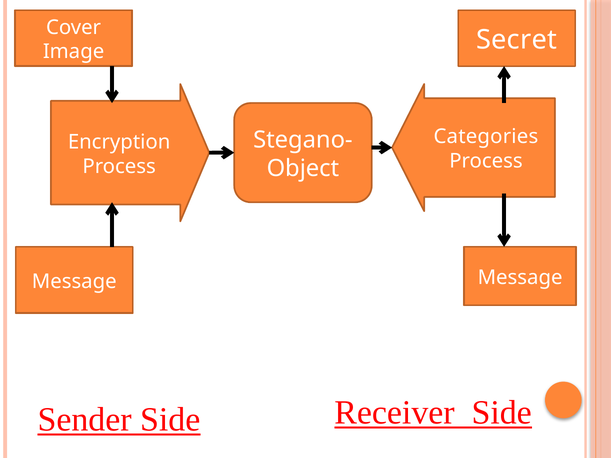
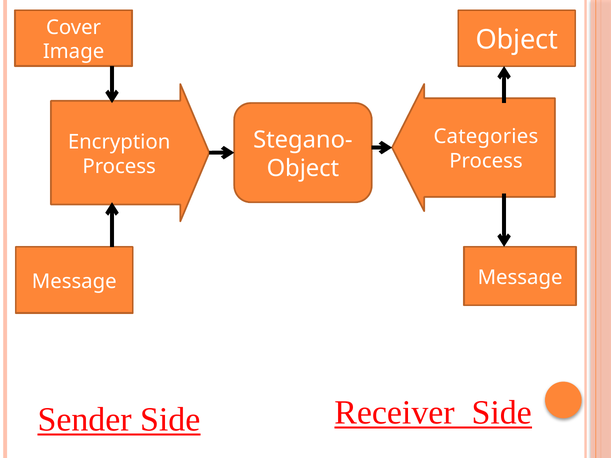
Secret: Secret -> Object (517, 40)
